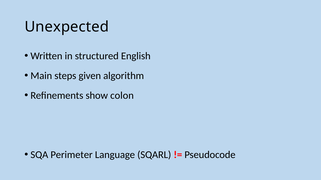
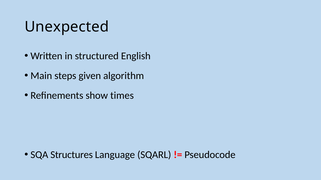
colon: colon -> times (122, 96)
Perimeter: Perimeter -> Structures (72, 155)
